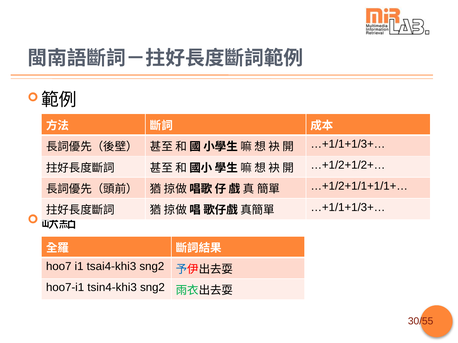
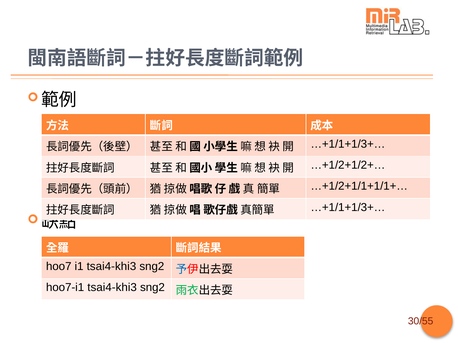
hoo7-i1 tsin4-khi3: tsin4-khi3 -> tsai4-khi3 (112, 288)
